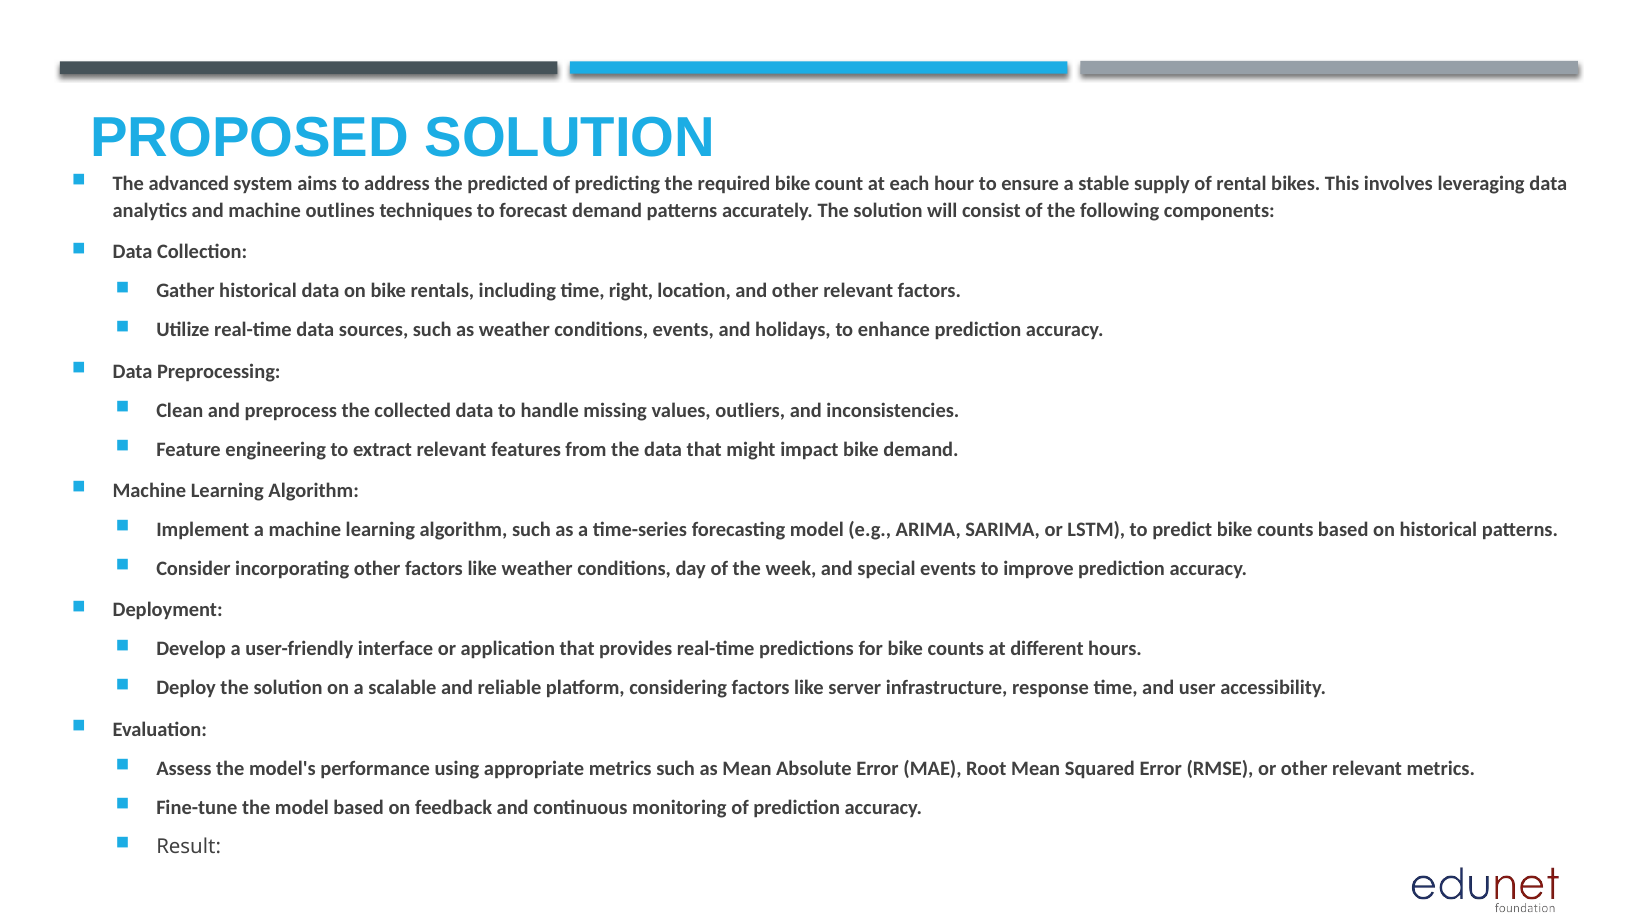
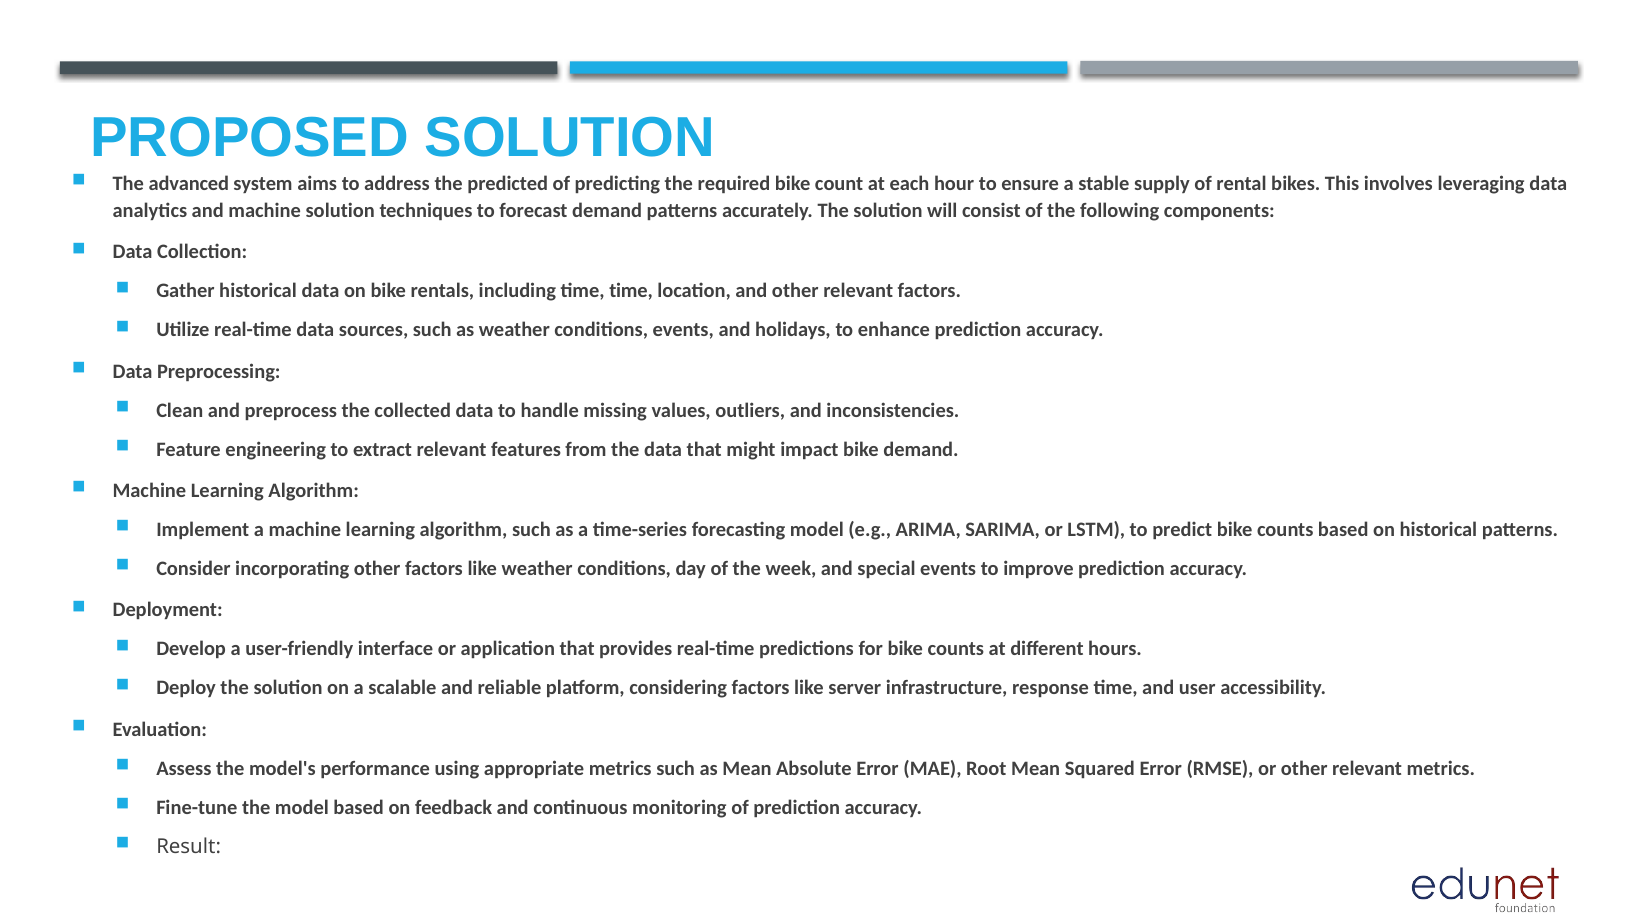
machine outlines: outlines -> solution (340, 211)
time right: right -> time (631, 291)
